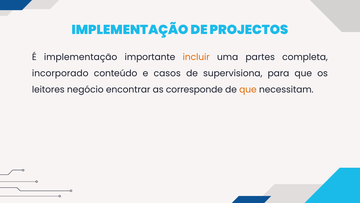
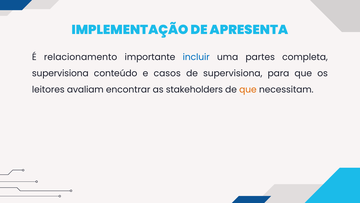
PROJECTOS: PROJECTOS -> APRESENTA (249, 30)
É implementação: implementação -> relacionamento (81, 57)
incluir colour: orange -> blue (196, 57)
incorporado: incorporado -> supervisiona (60, 73)
negócio: negócio -> avaliam (85, 89)
corresponde: corresponde -> stakeholders (194, 89)
